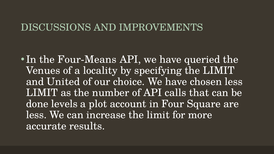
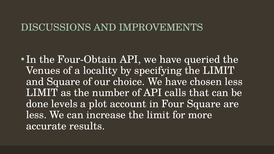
Four-Means: Four-Means -> Four-Obtain (87, 60)
and United: United -> Square (63, 82)
